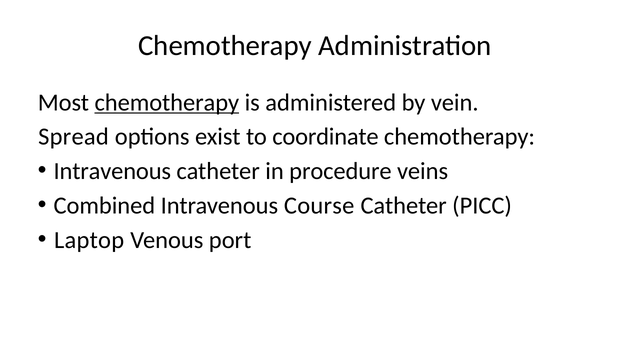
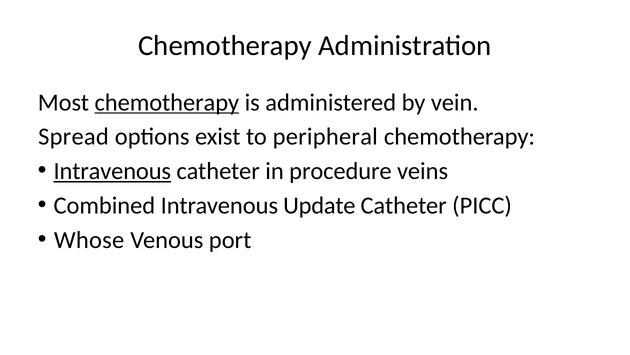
coordinate: coordinate -> peripheral (325, 137)
Intravenous underline: none -> present (112, 171)
Course: Course -> Update (319, 205)
Laptop: Laptop -> Whose (89, 240)
